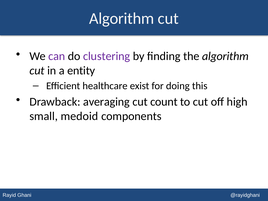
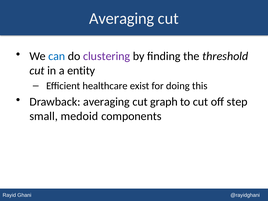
Algorithm: Algorithm -> Averaging (122, 19)
can colour: purple -> blue (57, 56)
the algorithm: algorithm -> threshold (225, 56)
count: count -> graph (164, 102)
high: high -> step (237, 102)
